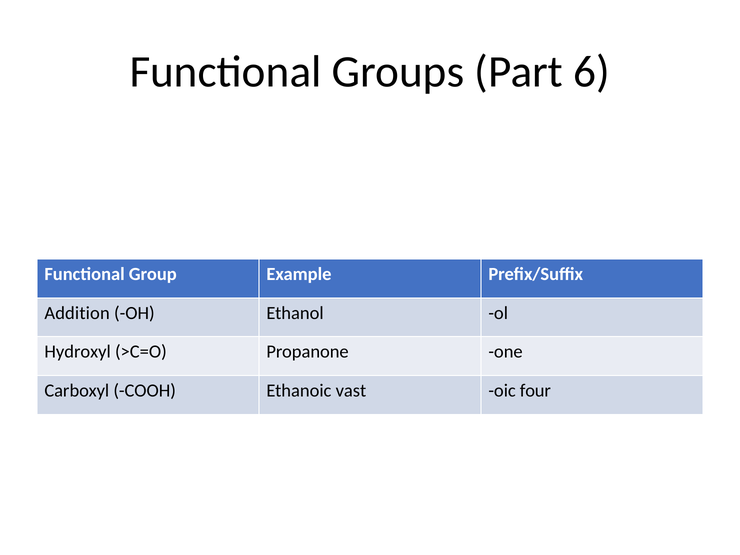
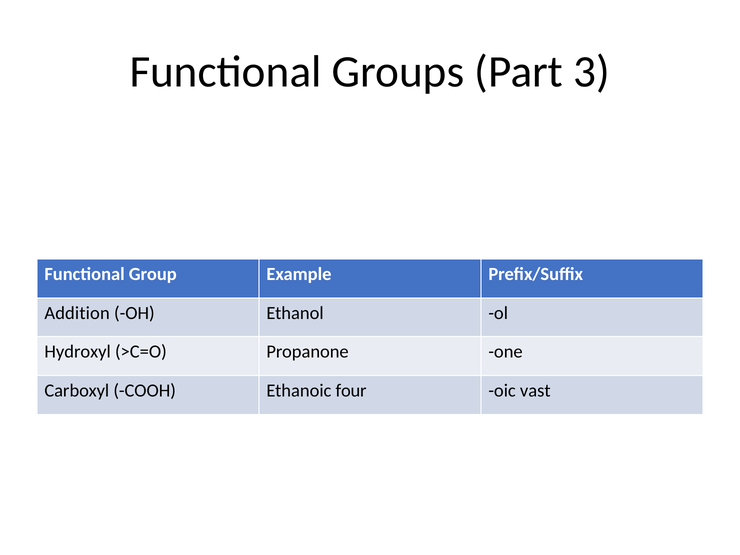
6: 6 -> 3 (592, 72)
vast: vast -> four (351, 391)
four: four -> vast (535, 391)
